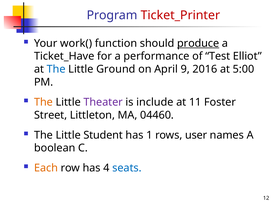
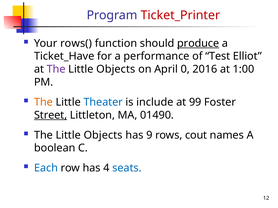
work(: work( -> rows( (76, 43)
The colour: blue -> purple (56, 69)
Ground: Ground -> Objects (116, 69)
9: 9 -> 0 (185, 69)
5:00: 5:00 -> 1:00 (243, 69)
Theater colour: purple -> blue (103, 102)
11: 11 -> 99 (195, 102)
Street underline: none -> present (51, 115)
04460: 04460 -> 01490 (157, 115)
Student: Student -> Objects (103, 135)
1: 1 -> 9 (149, 135)
user: user -> cout (196, 135)
Each colour: orange -> blue (46, 168)
